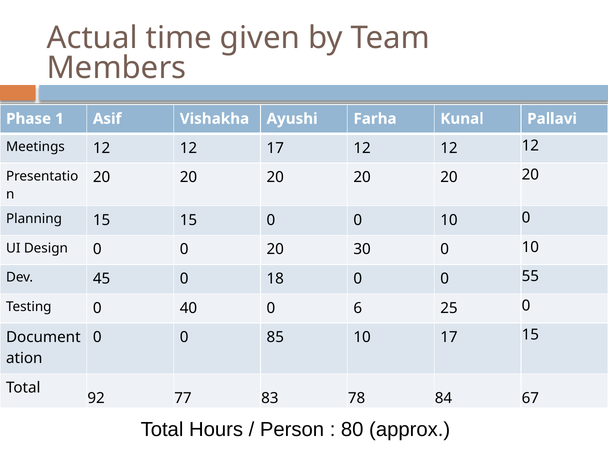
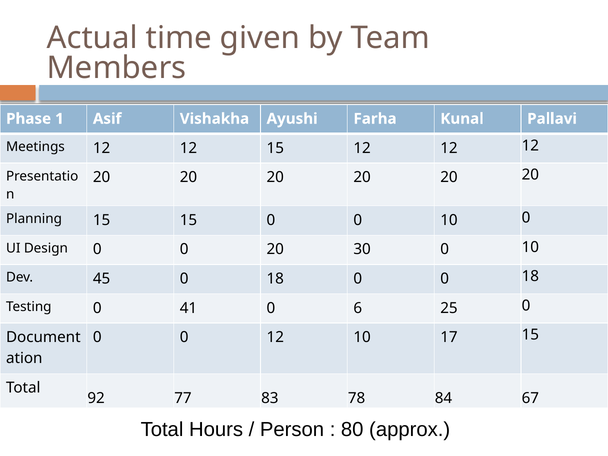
12 17: 17 -> 15 (275, 148)
0 0 55: 55 -> 18 (530, 276)
40: 40 -> 41 (188, 308)
0 85: 85 -> 12 (275, 337)
